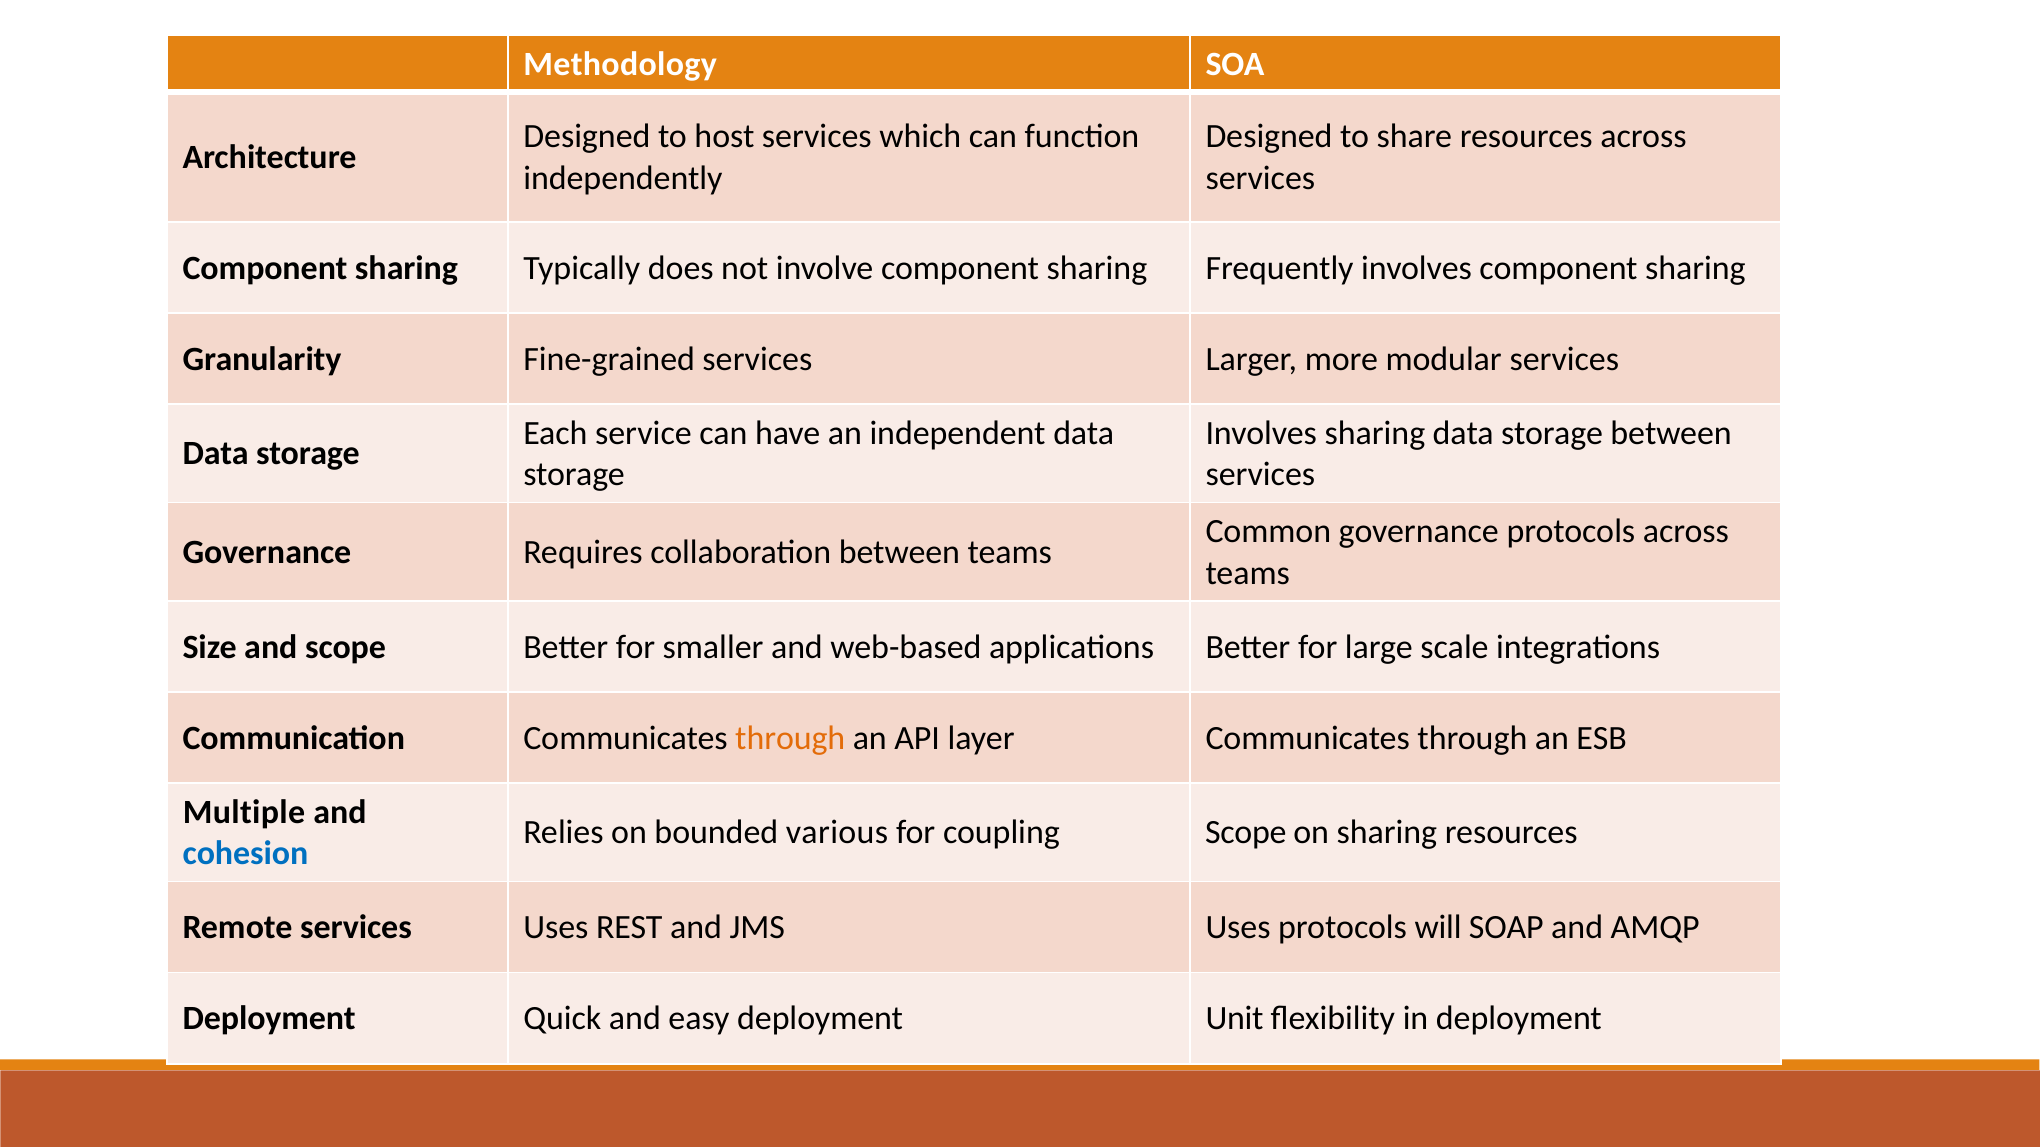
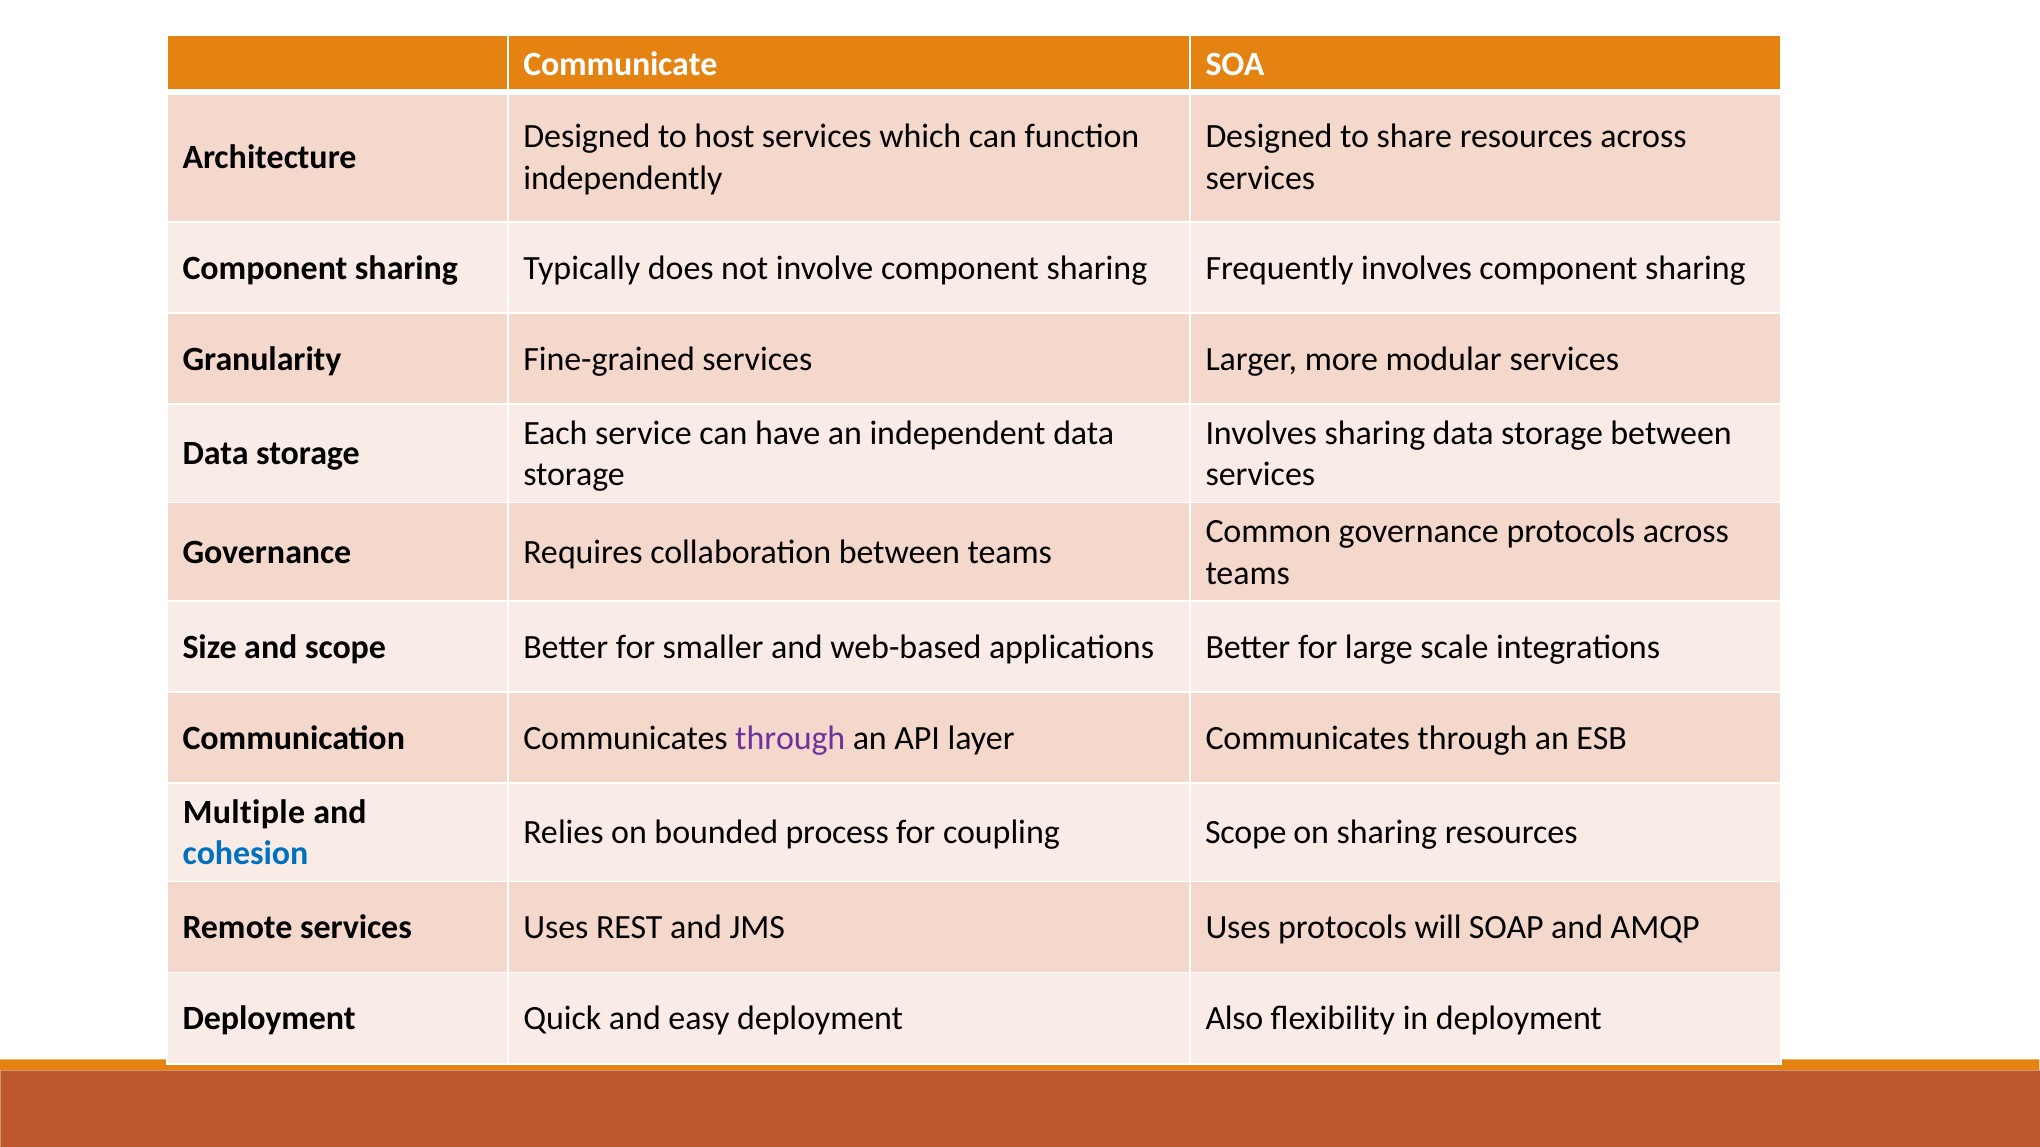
Methodology: Methodology -> Communicate (620, 64)
through colour: orange -> purple (790, 738)
various: various -> process (837, 833)
Unit: Unit -> Also (1234, 1019)
